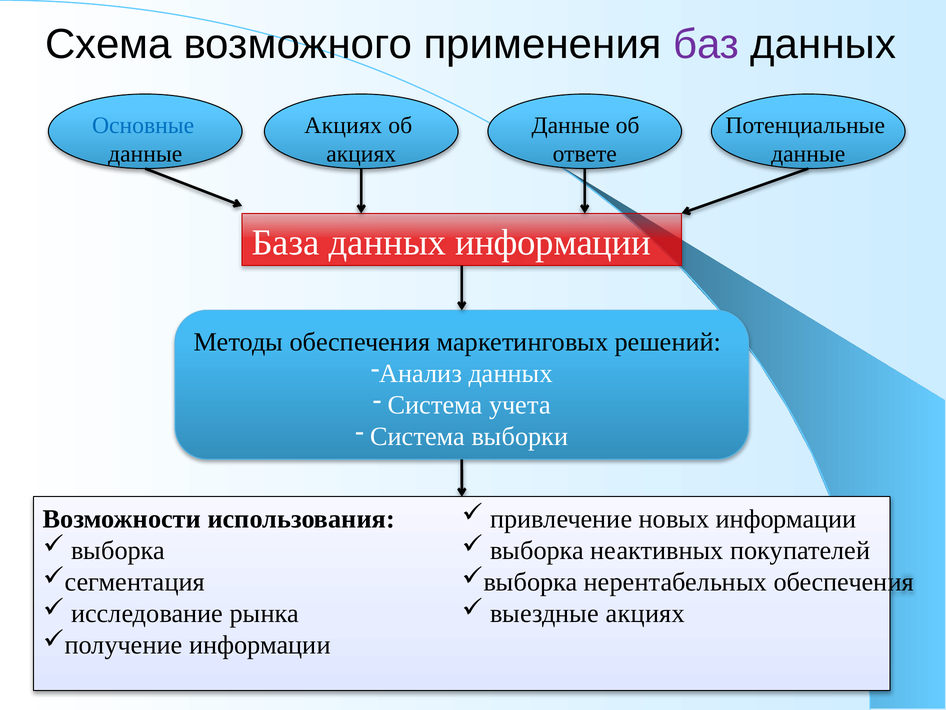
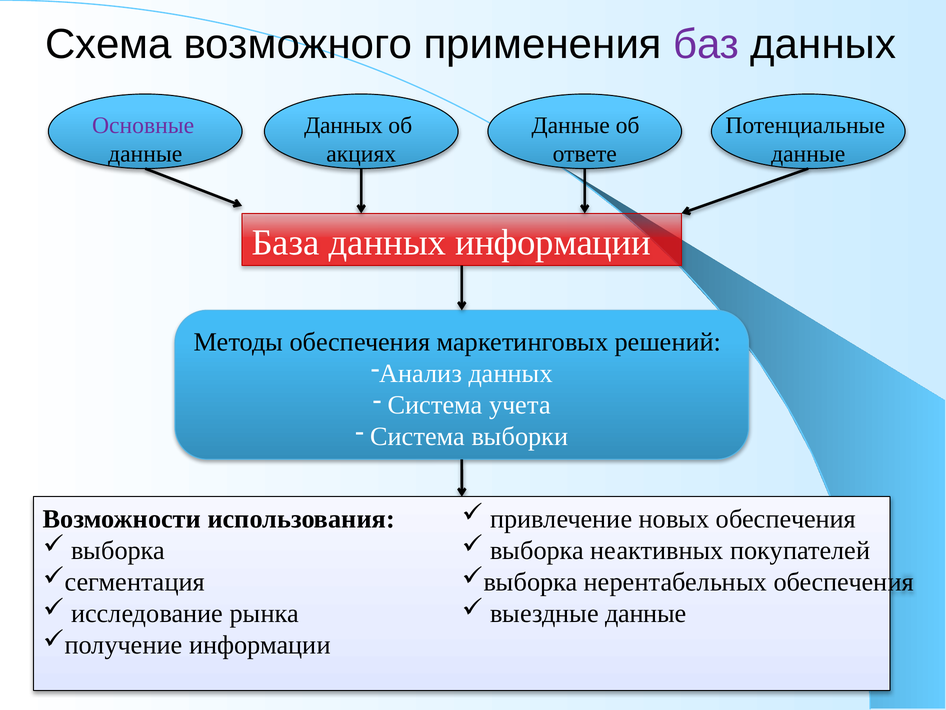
Основные colour: blue -> purple (143, 125)
Акциях: Акциях -> Данных (343, 125)
новых информации: информации -> обеспечения (786, 519)
выездные акциях: акциях -> данные (646, 613)
